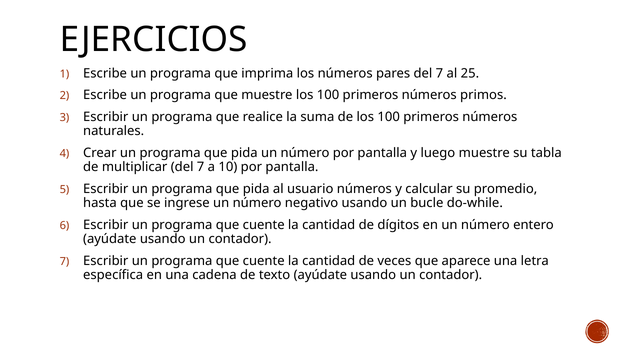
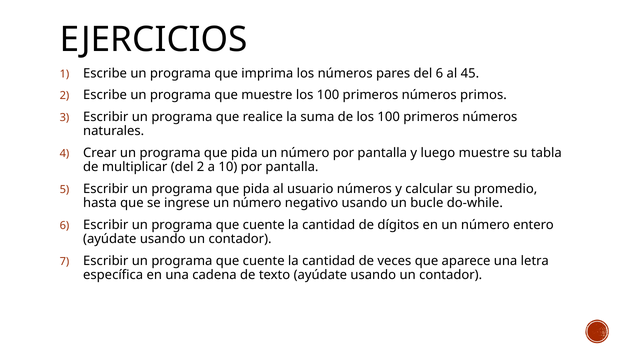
pares del 7: 7 -> 6 (439, 73)
25: 25 -> 45 (470, 73)
multiplicar del 7: 7 -> 2 (201, 167)
